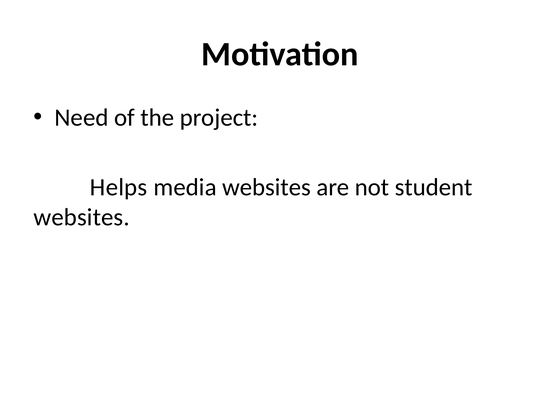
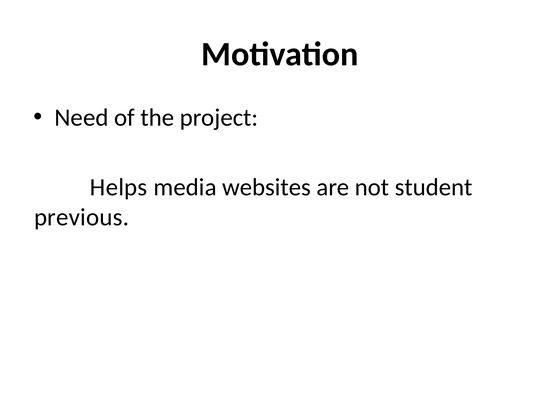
websites: websites -> previous (82, 217)
